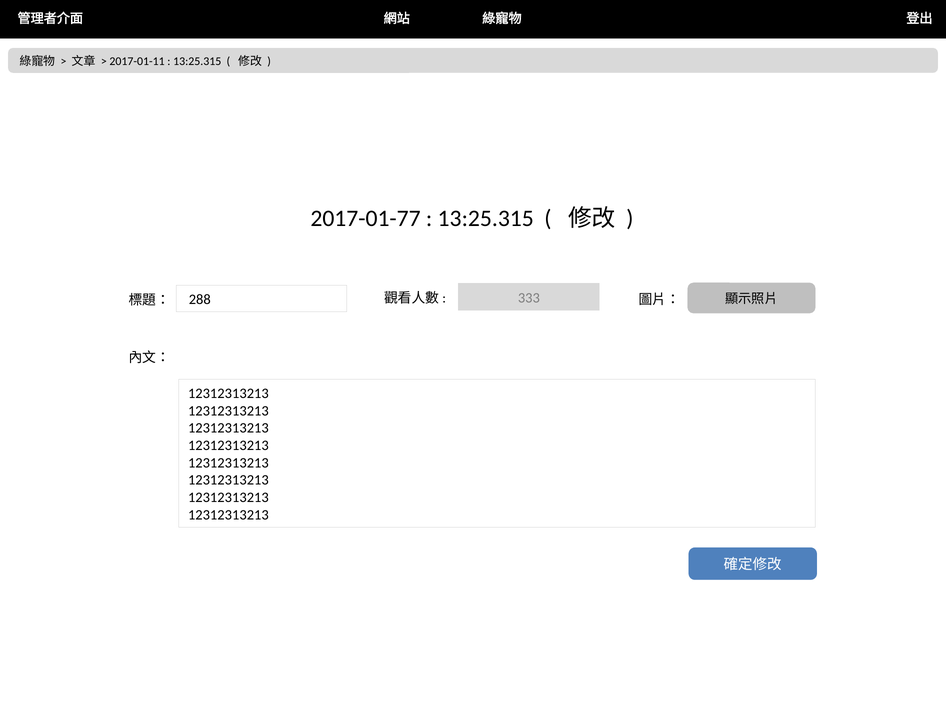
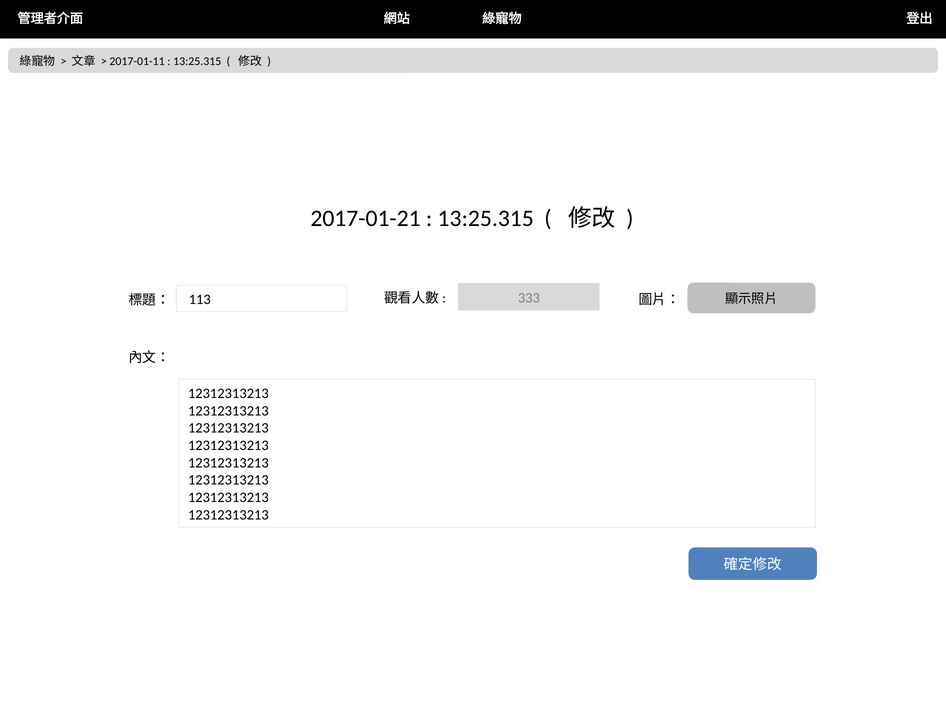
2017-01-77: 2017-01-77 -> 2017-01-21 (366, 219)
288: 288 -> 113 (200, 300)
